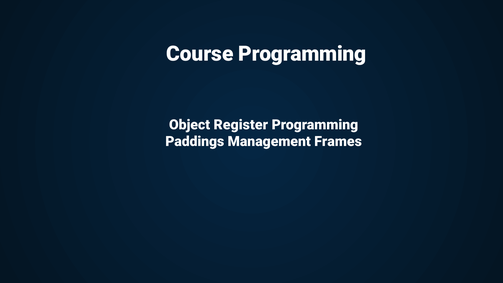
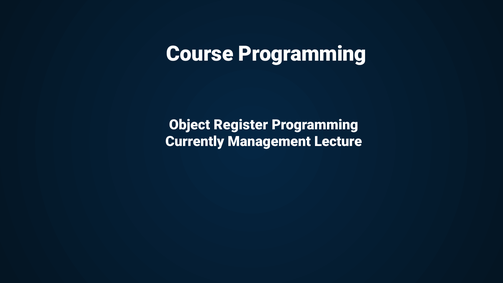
Paddings: Paddings -> Currently (195, 142)
Frames: Frames -> Lecture (338, 142)
